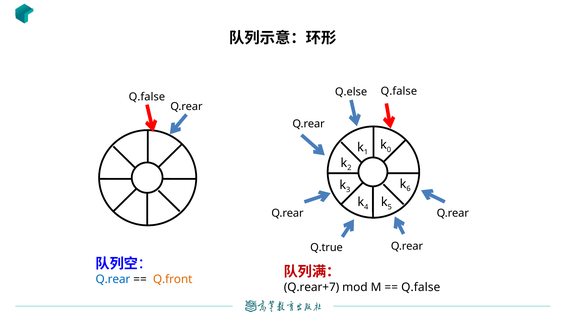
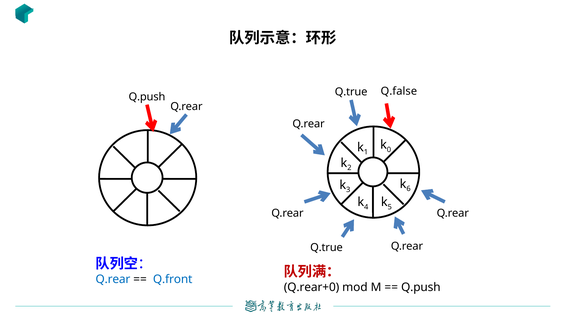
Q.else: Q.else -> Q.true (351, 92)
Q.false: Q.false -> Q.push (147, 97)
Q.front colour: orange -> blue (173, 279)
Q.rear+7: Q.rear+7 -> Q.rear+0 (312, 287)
Q.false: Q.false -> Q.push (421, 287)
